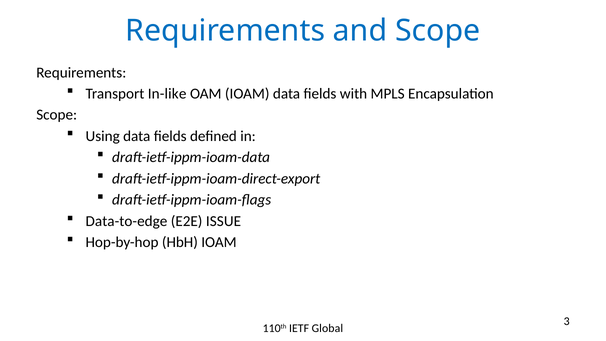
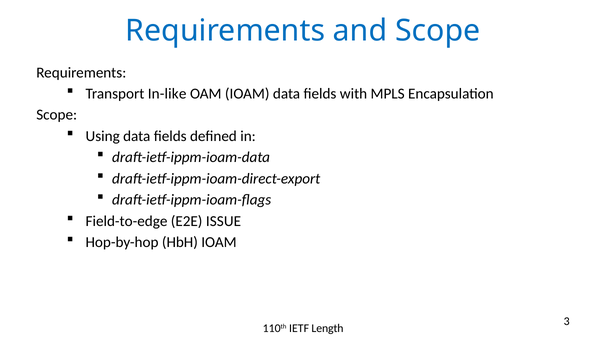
Data-to-edge: Data-to-edge -> Field-to-edge (127, 221)
Global: Global -> Length (328, 328)
